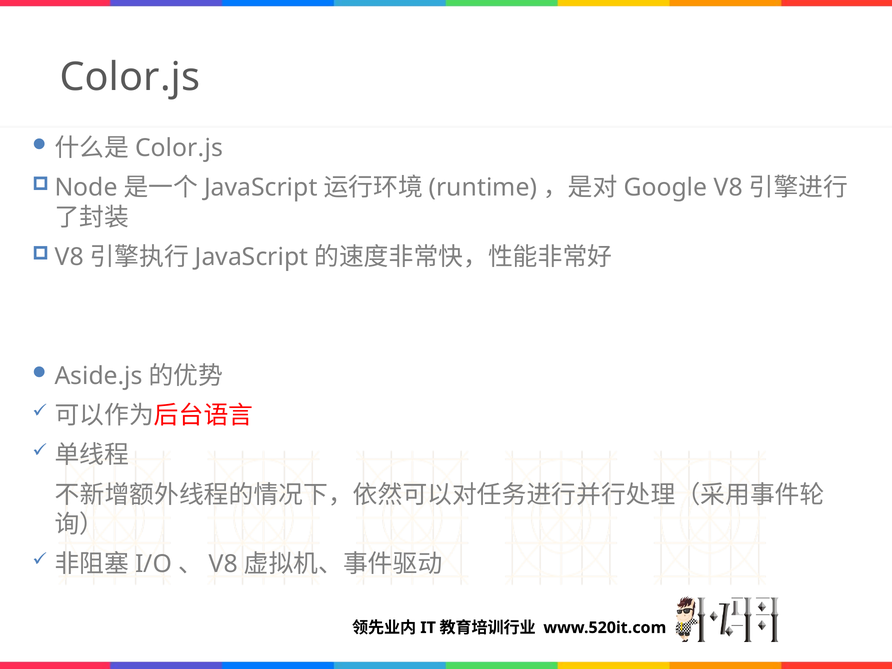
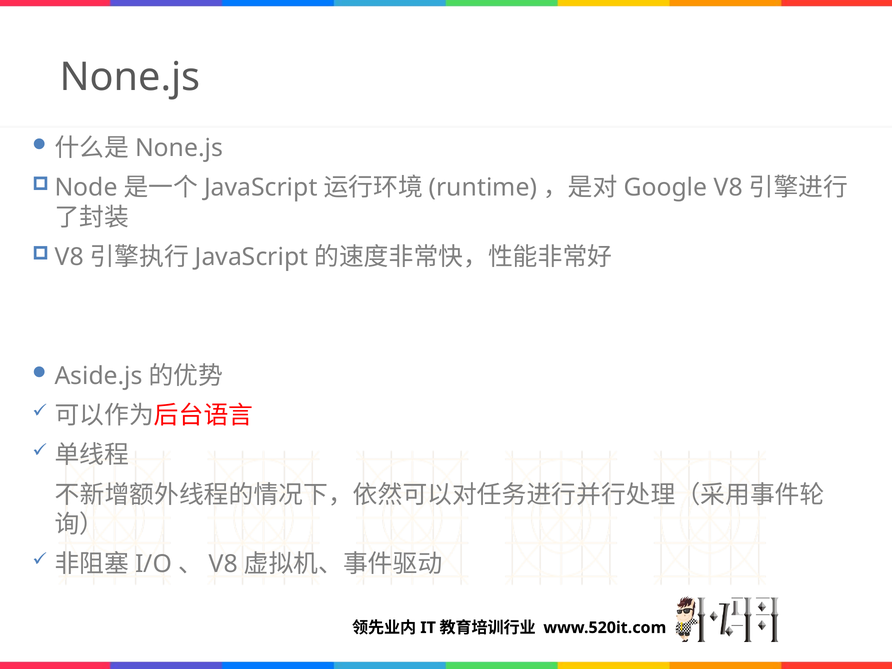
Color.js: Color.js -> None.js (130, 77)
Color.js: Color.js -> None.js (179, 148)
